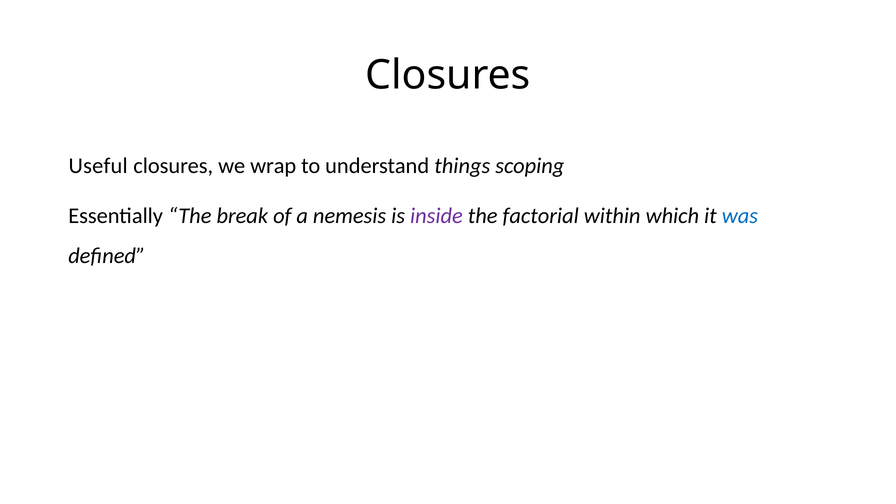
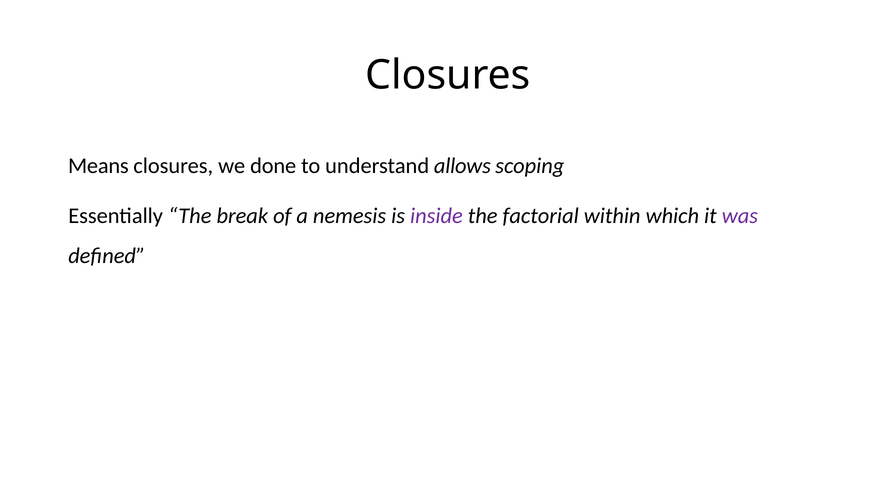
Useful: Useful -> Means (98, 166)
wrap: wrap -> done (273, 166)
things: things -> allows (462, 166)
was colour: blue -> purple (740, 216)
